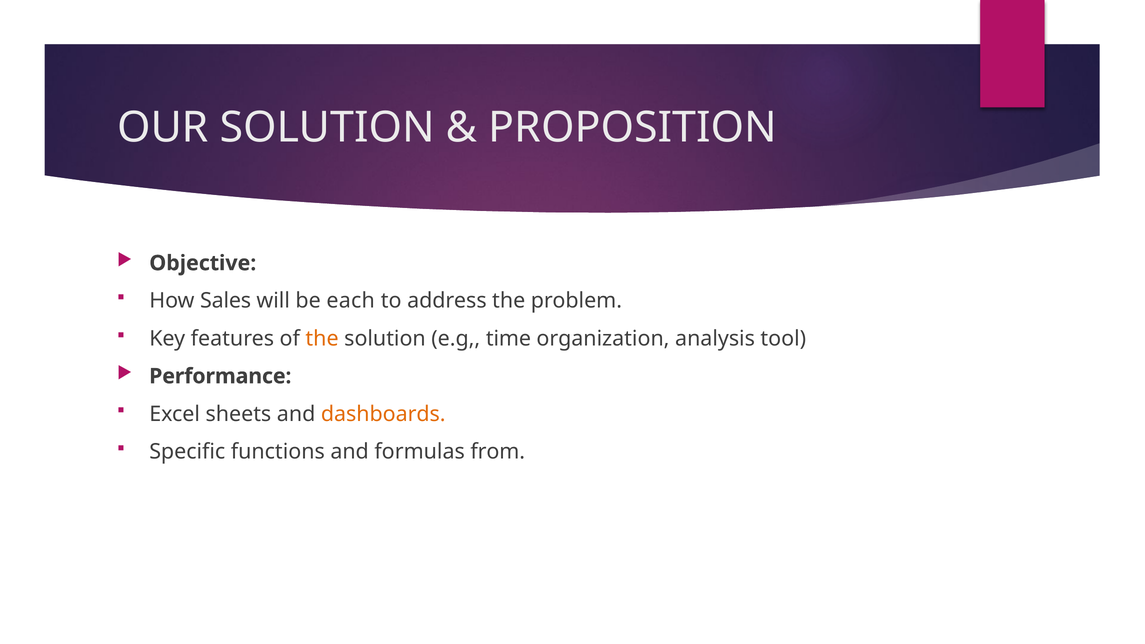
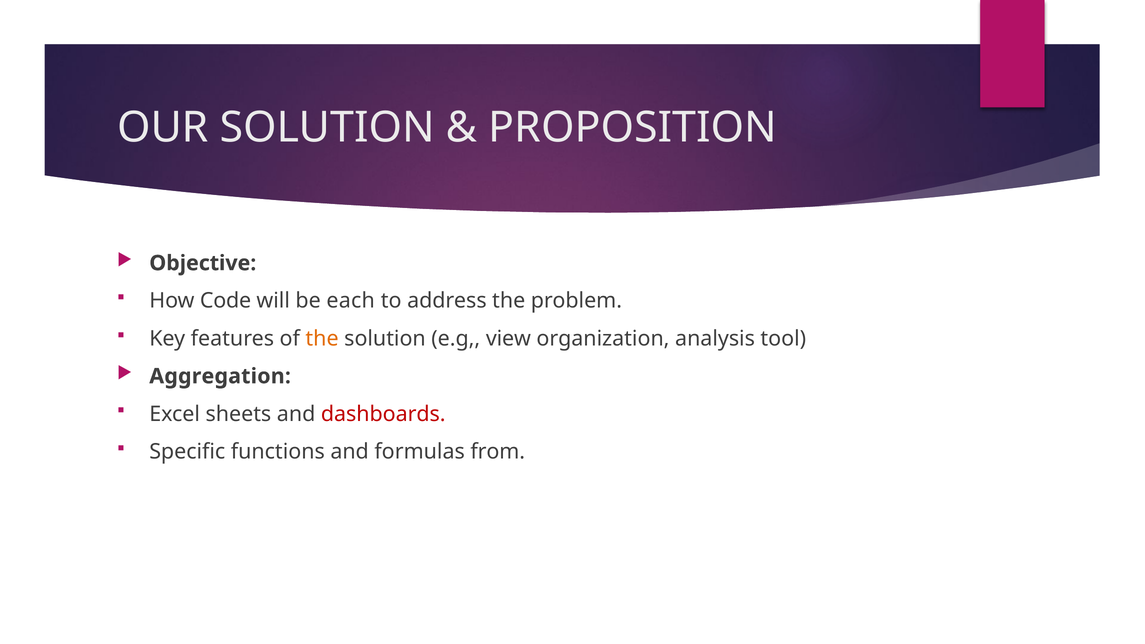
Sales: Sales -> Code (226, 301)
time: time -> view (508, 339)
Performance: Performance -> Aggregation (220, 376)
dashboards colour: orange -> red (383, 414)
